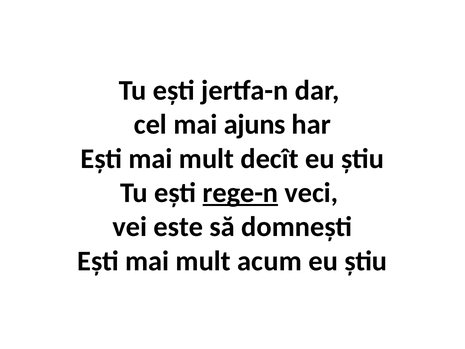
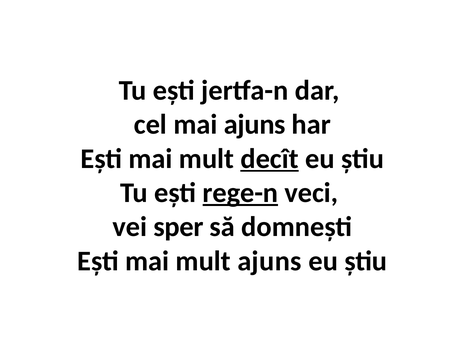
decît underline: none -> present (270, 159)
este: este -> sper (178, 227)
mult acum: acum -> ajuns (269, 261)
